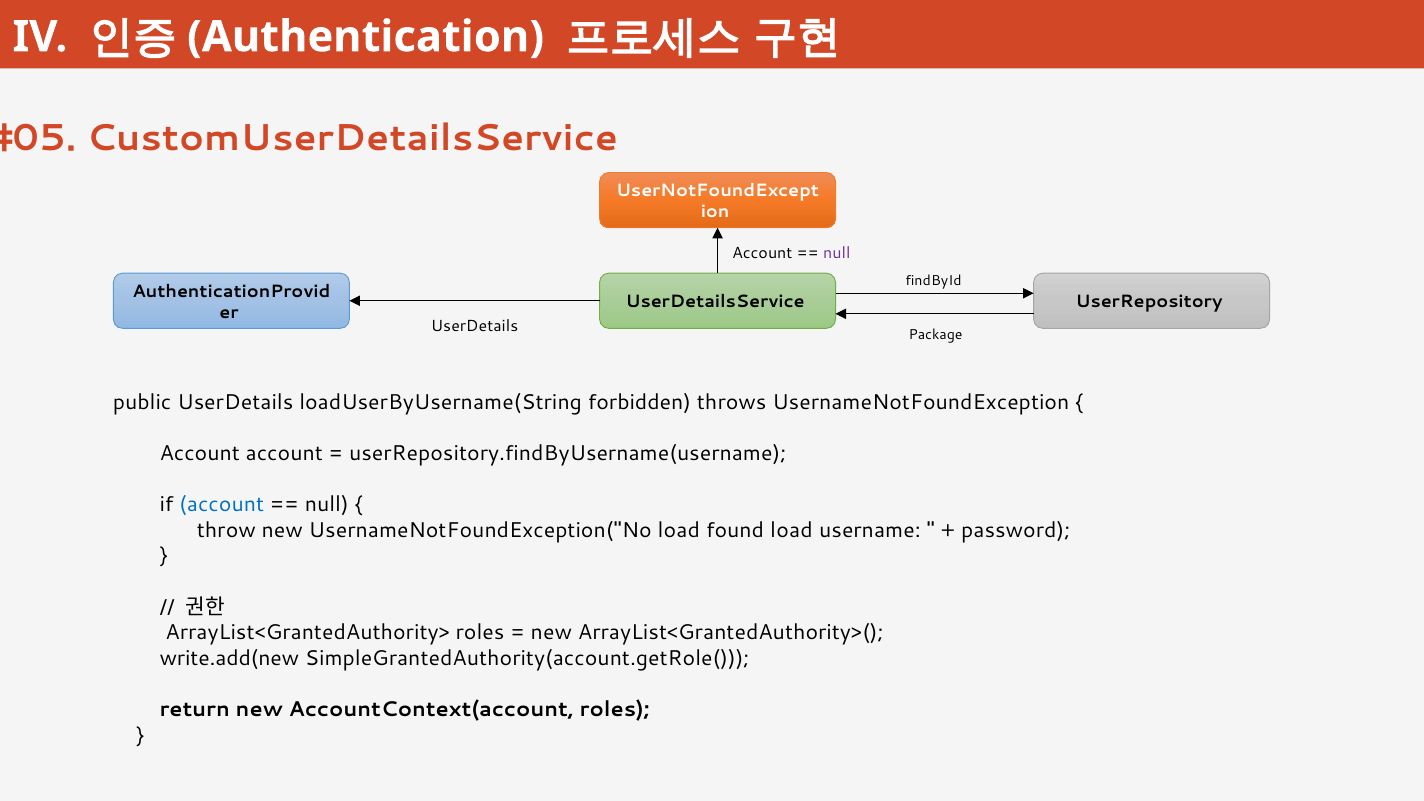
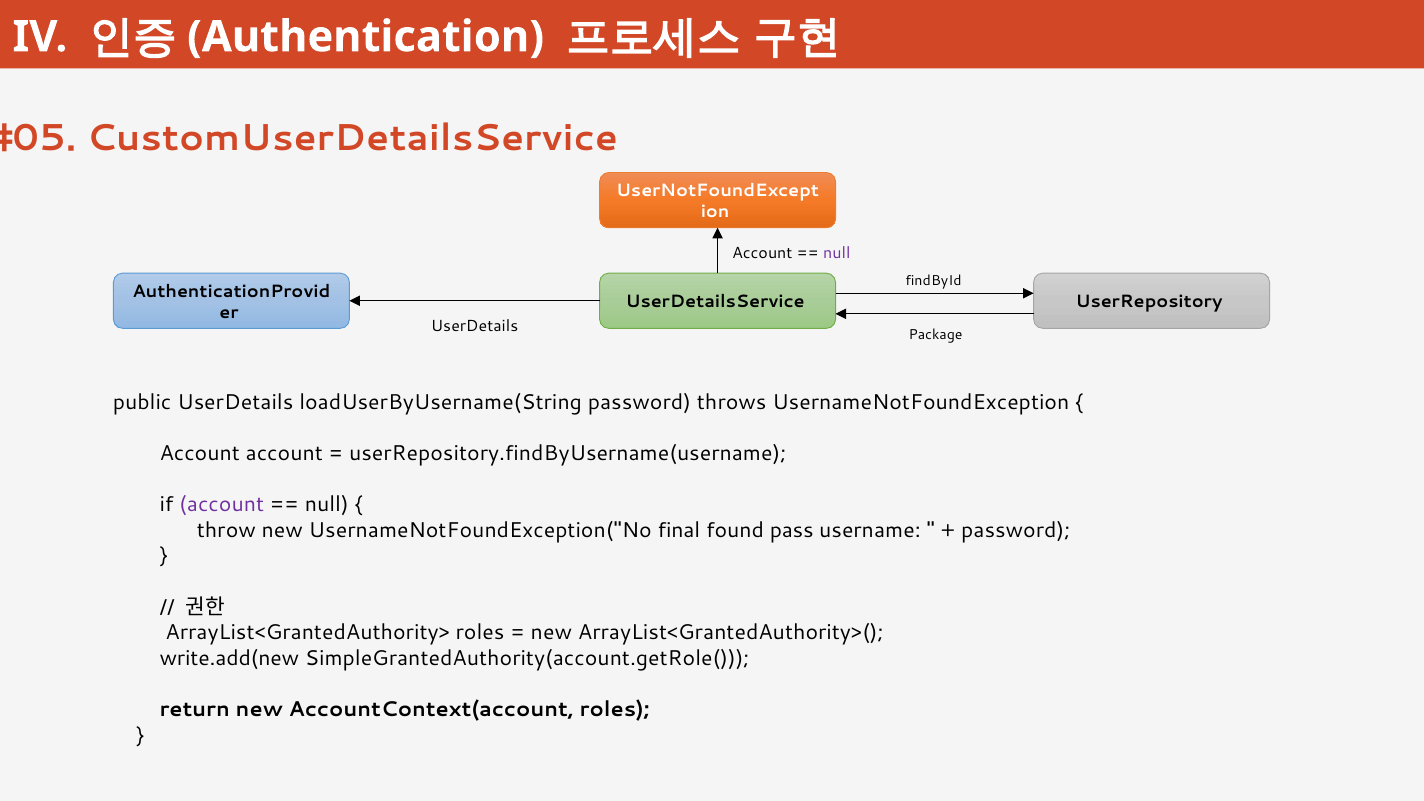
loadUserByUsername(String forbidden: forbidden -> password (639, 402)
account colour: blue -> purple (222, 504)
UsernameNotFoundException("No load: load -> final (679, 530)
found load: load -> pass (792, 530)
